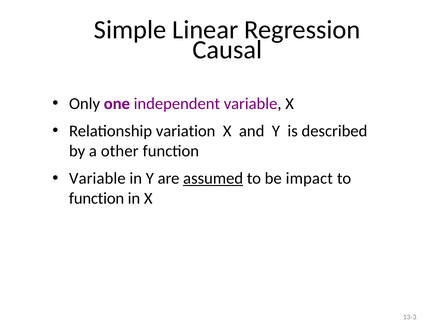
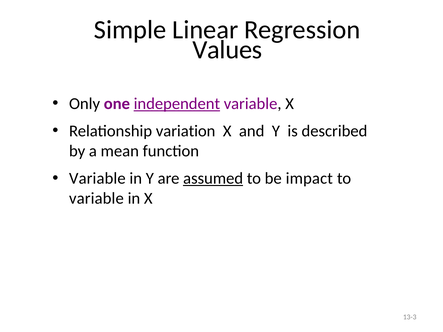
Causal: Causal -> Values (227, 50)
independent underline: none -> present (177, 104)
other: other -> mean (120, 151)
function: function -> variable (96, 198)
